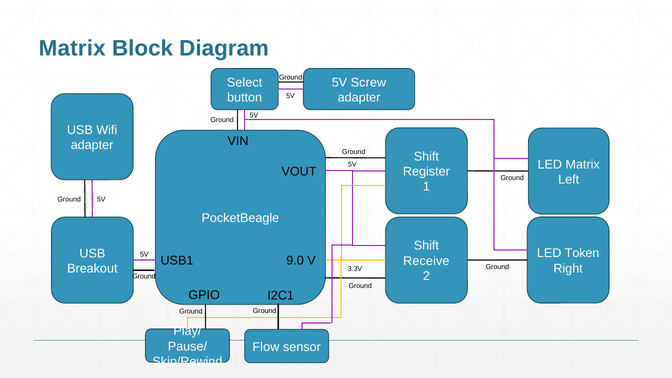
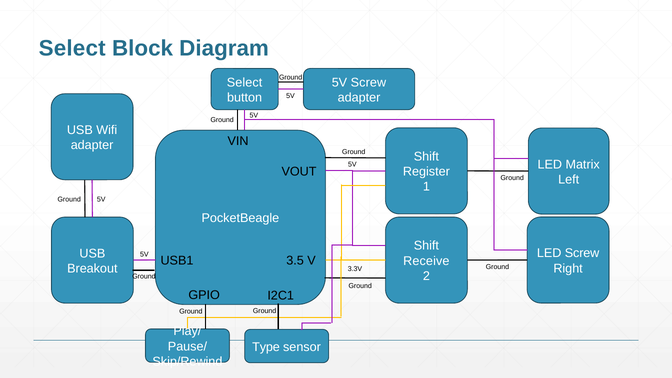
Matrix: Matrix -> Select (72, 48)
LED Token: Token -> Screw (582, 253)
9.0: 9.0 -> 3.5 (295, 261)
Flow: Flow -> Type (266, 347)
